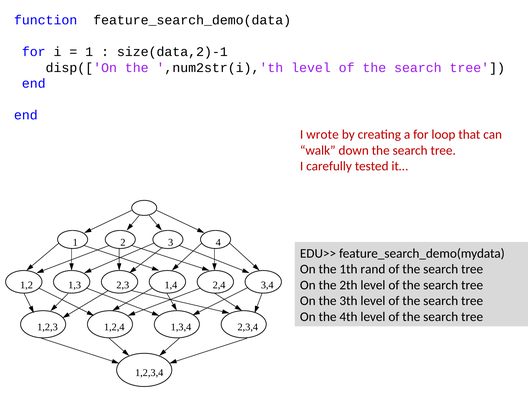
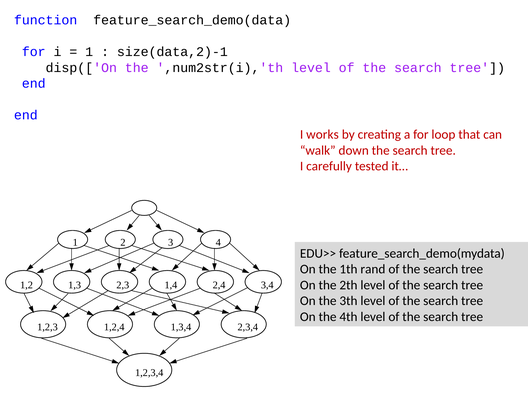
wrote: wrote -> works (323, 135)
